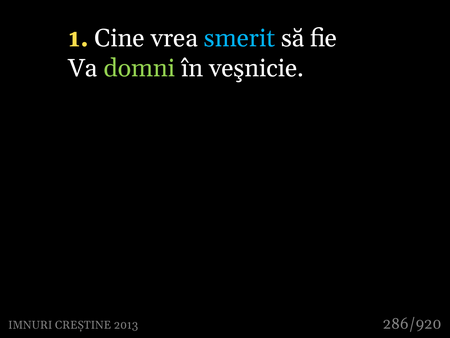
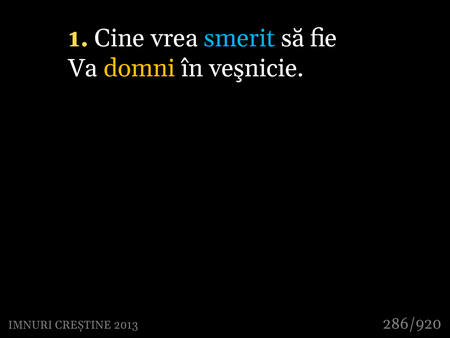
domni colour: light green -> yellow (139, 68)
